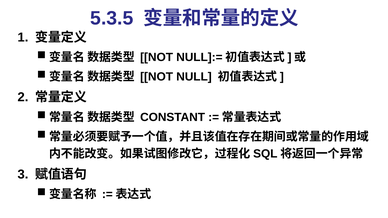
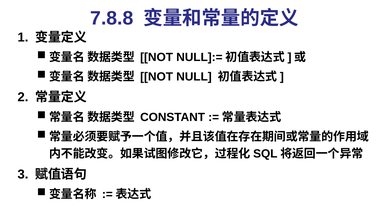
5.3.5: 5.3.5 -> 7.8.8 (112, 18)
